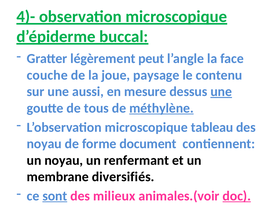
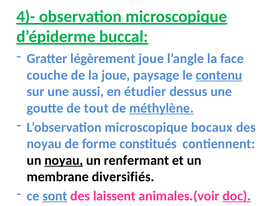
légèrement peut: peut -> joue (151, 58)
contenu underline: none -> present (219, 75)
mesure: mesure -> étudier (145, 91)
une underline: present -> none (221, 91)
tous: tous -> tout (96, 108)
tableau: tableau -> bocaux (212, 127)
document: document -> constitués (148, 143)
noyau underline: none -> present (64, 160)
milieux: milieux -> laissent (114, 195)
